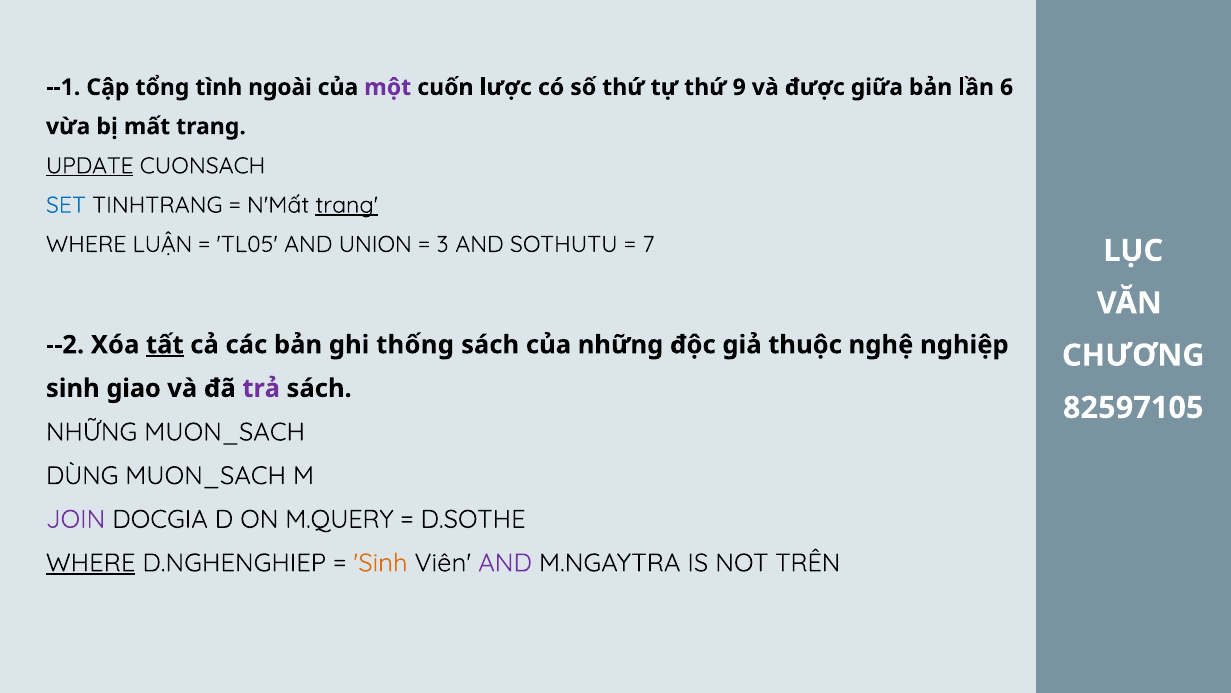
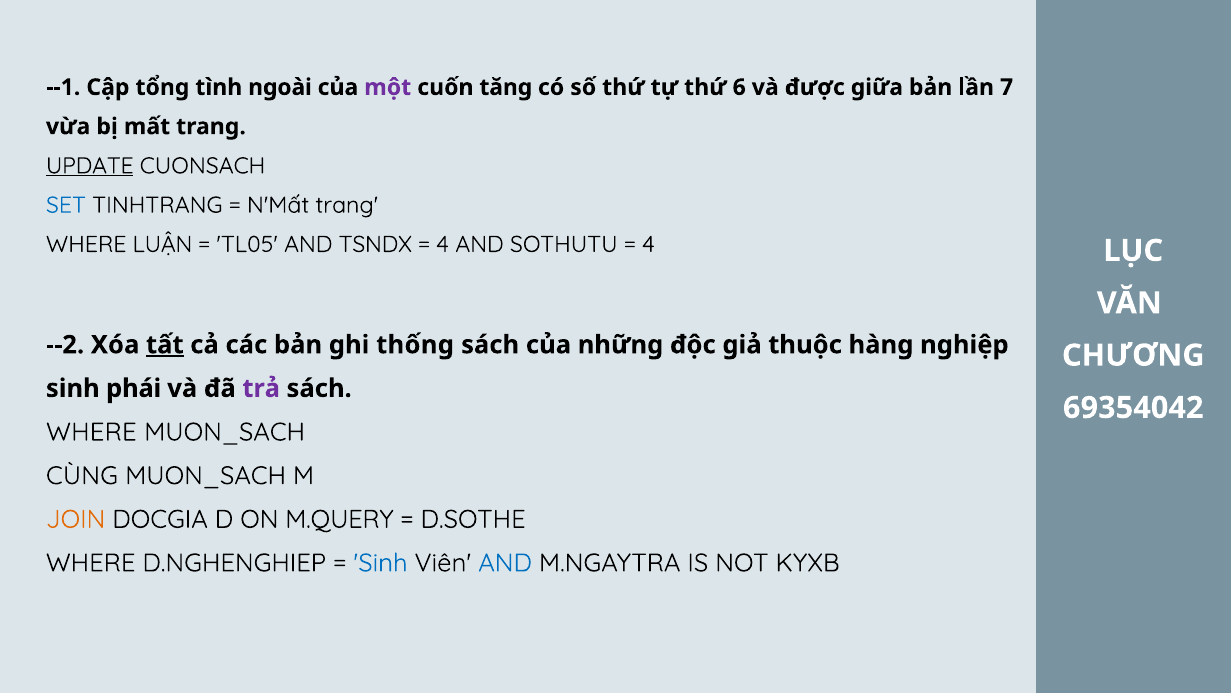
lược: lược -> tăng (506, 87)
9: 9 -> 6 (739, 87)
6: 6 -> 7 (1007, 87)
trang underline: present -> none (347, 205)
UNION: UNION -> TSNDX (375, 244)
3: 3 -> 4 (443, 244)
7: 7 -> 4 (648, 244)
nghệ: nghệ -> hàng (881, 345)
giao: giao -> phái (134, 388)
82597105: 82597105 -> 69354042 (1133, 407)
NHỮNG: NHỮNG -> WHERE (91, 432)
DÙNG: DÙNG -> CÙNG (82, 475)
JOIN colour: purple -> orange (76, 519)
WHERE underline: present -> none (91, 563)
Sinh colour: orange -> blue (380, 563)
AND colour: purple -> blue (505, 563)
TRÊN: TRÊN -> KYXB (808, 563)
